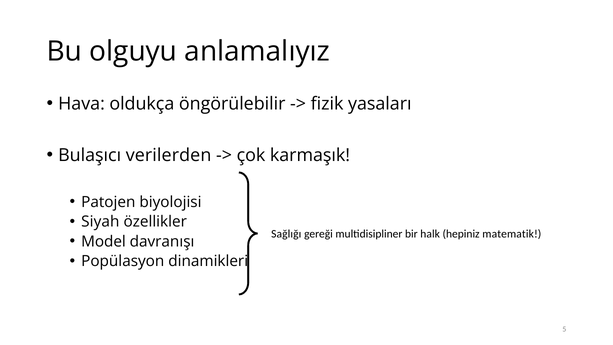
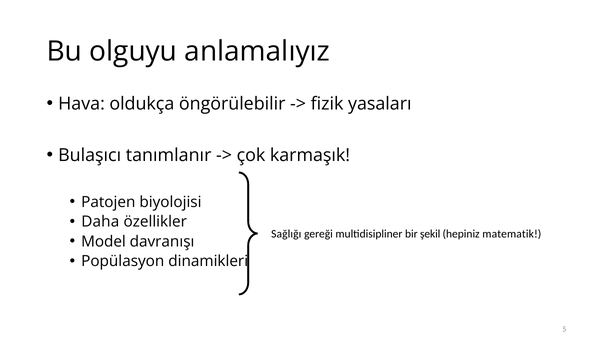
verilerden: verilerden -> tanımlanır (169, 155)
Siyah: Siyah -> Daha (100, 222)
halk: halk -> şekil (430, 234)
